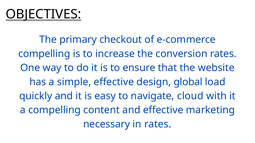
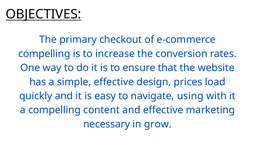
global: global -> prices (188, 82)
cloud: cloud -> using (190, 96)
in rates: rates -> grow (158, 125)
